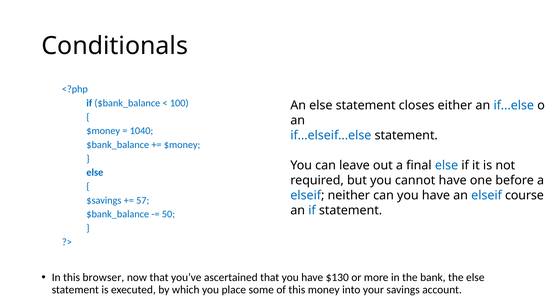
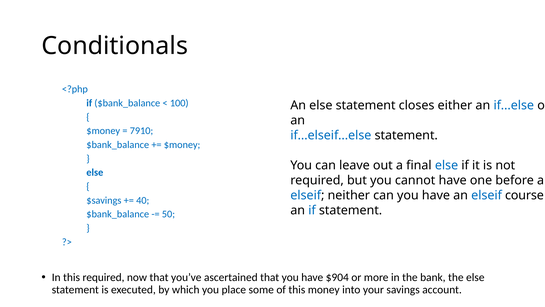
1040: 1040 -> 7910 (141, 131)
57: 57 -> 40 (143, 200)
this browser: browser -> required (103, 277)
$130: $130 -> $904 (337, 277)
